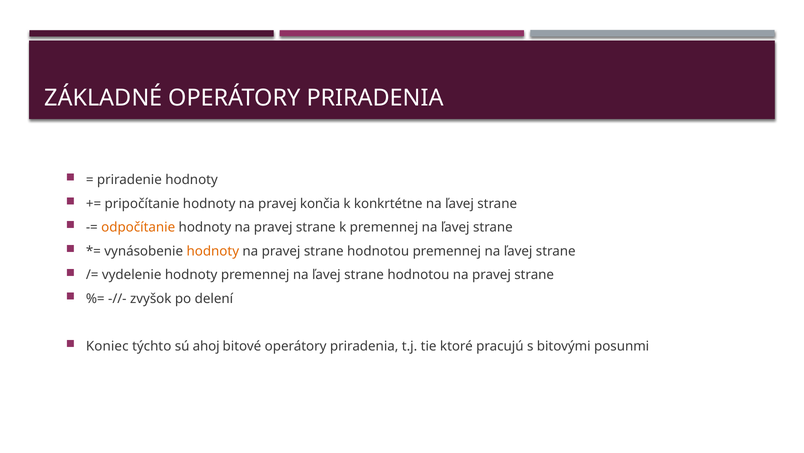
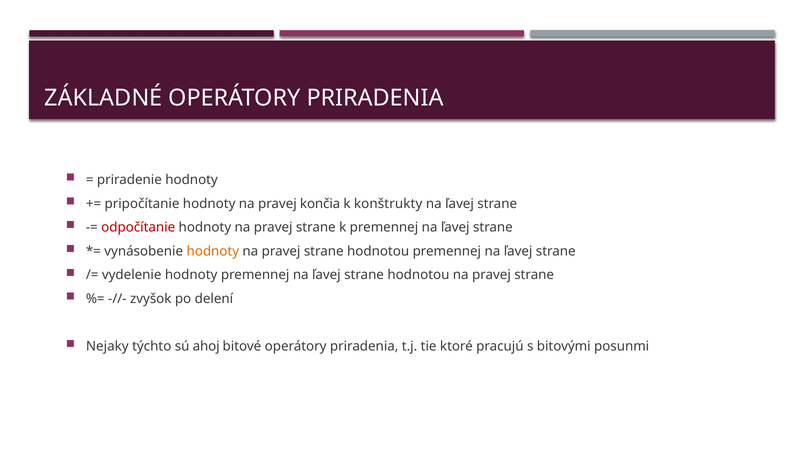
konkrtétne: konkrtétne -> konštrukty (388, 203)
odpočítanie colour: orange -> red (138, 227)
Koniec: Koniec -> Nejaky (107, 346)
